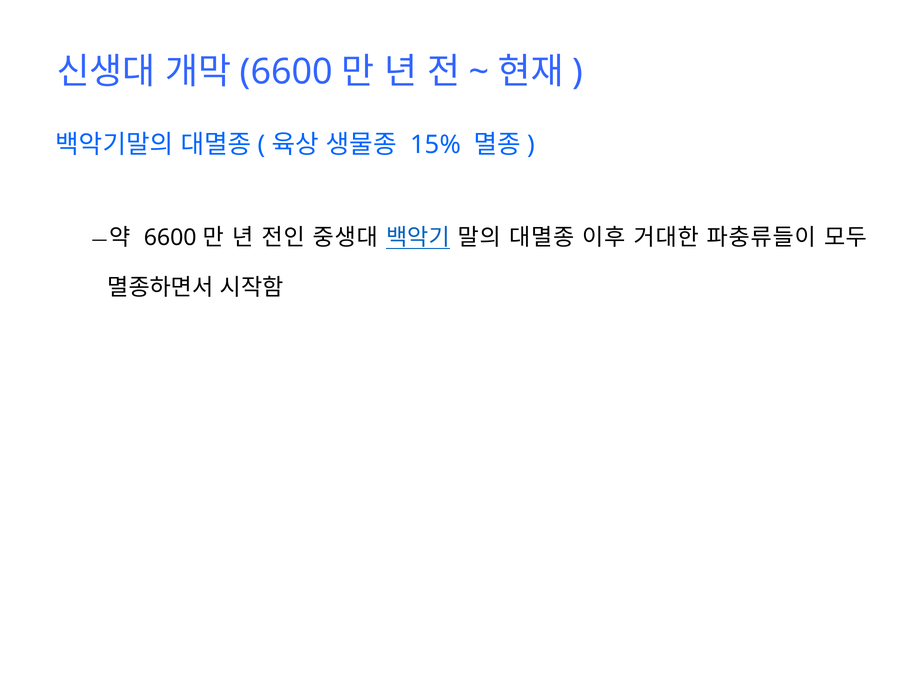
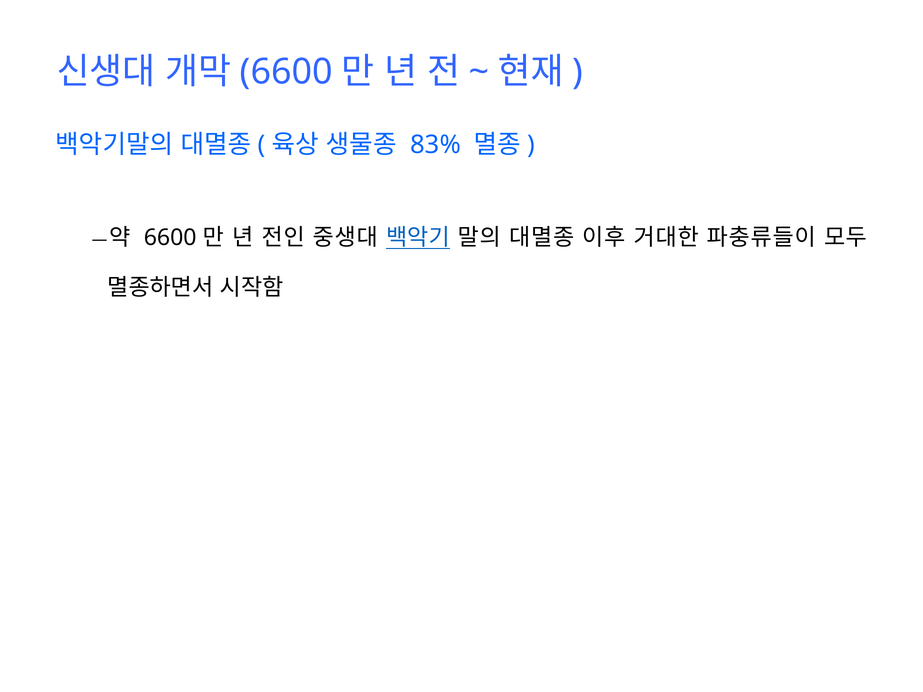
15%: 15% -> 83% (435, 145)
